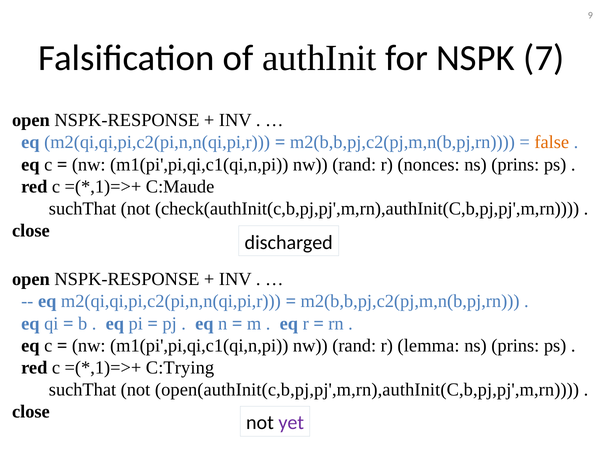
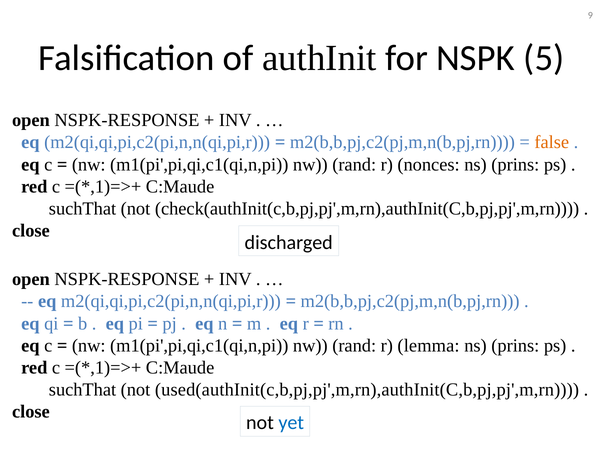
7: 7 -> 5 (544, 58)
C:Trying: C:Trying -> C:Maude (180, 368)
open(authInit(c,b,pj,pj',m,rn),authInit(C,b,pj,pj',m,rn: open(authInit(c,b,pj,pj',m,rn),authInit(C,b,pj,pj',m,rn -> used(authInit(c,b,pj,pj',m,rn),authInit(C,b,pj,pj',m,rn (367, 390)
yet colour: purple -> blue (291, 423)
